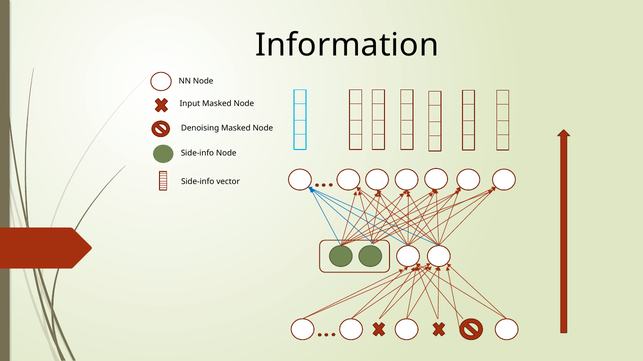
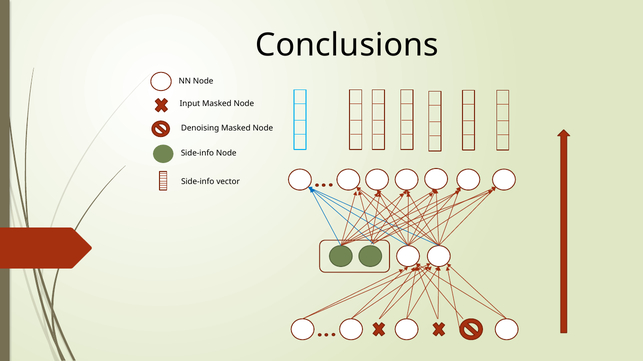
Information: Information -> Conclusions (347, 45)
